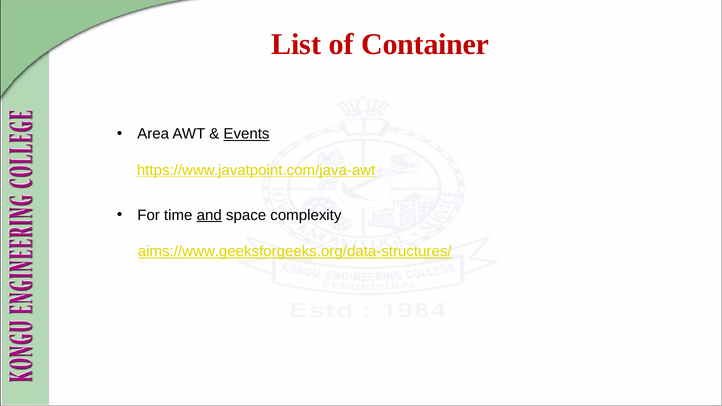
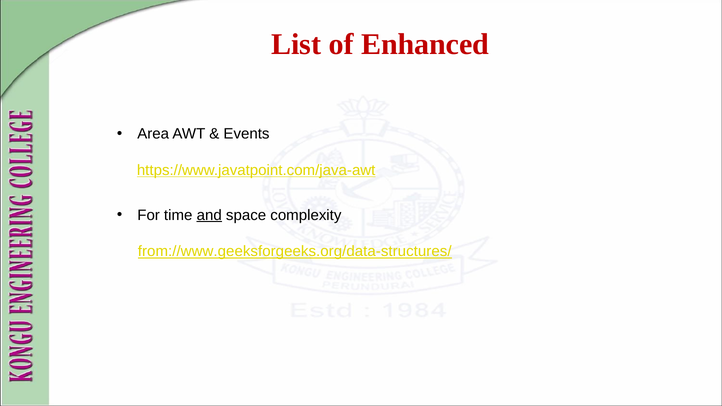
Container: Container -> Enhanced (425, 44)
Events underline: present -> none (246, 134)
aims://www.geeksforgeeks.org/data-structures/: aims://www.geeksforgeeks.org/data-structures/ -> from://www.geeksforgeeks.org/data-structures/ (295, 251)
